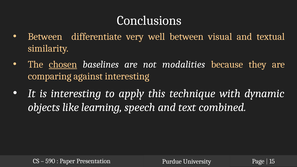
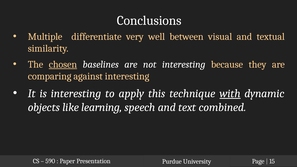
Between: Between -> Multiple (45, 37)
not modalities: modalities -> interesting (184, 64)
with underline: none -> present (230, 93)
